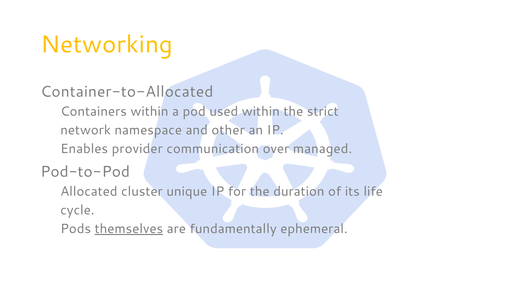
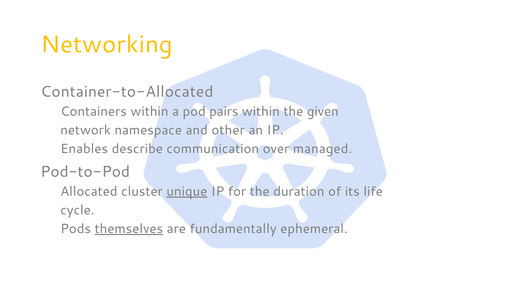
used: used -> pairs (224, 112)
strict: strict -> given (323, 112)
provider: provider -> describe (137, 149)
unique underline: none -> present (187, 192)
